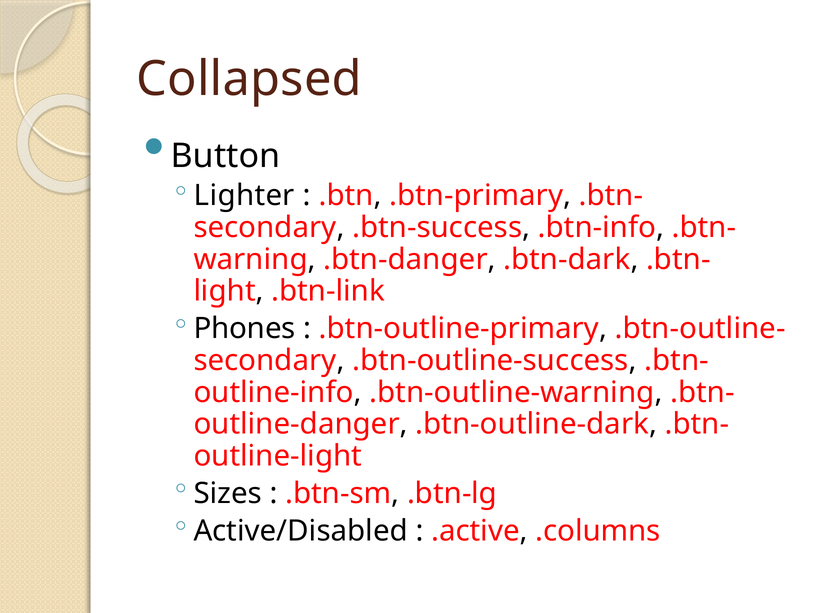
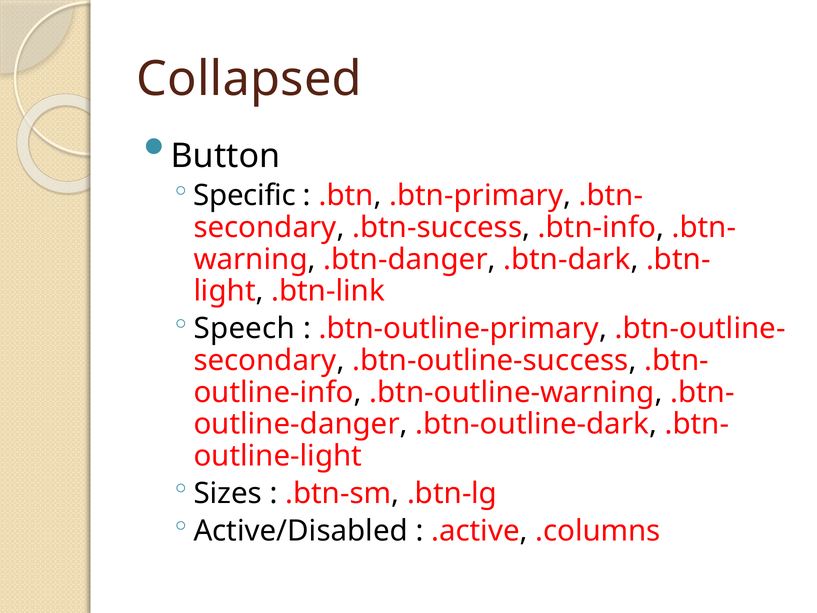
Lighter: Lighter -> Specific (245, 196)
Phones: Phones -> Speech (244, 328)
